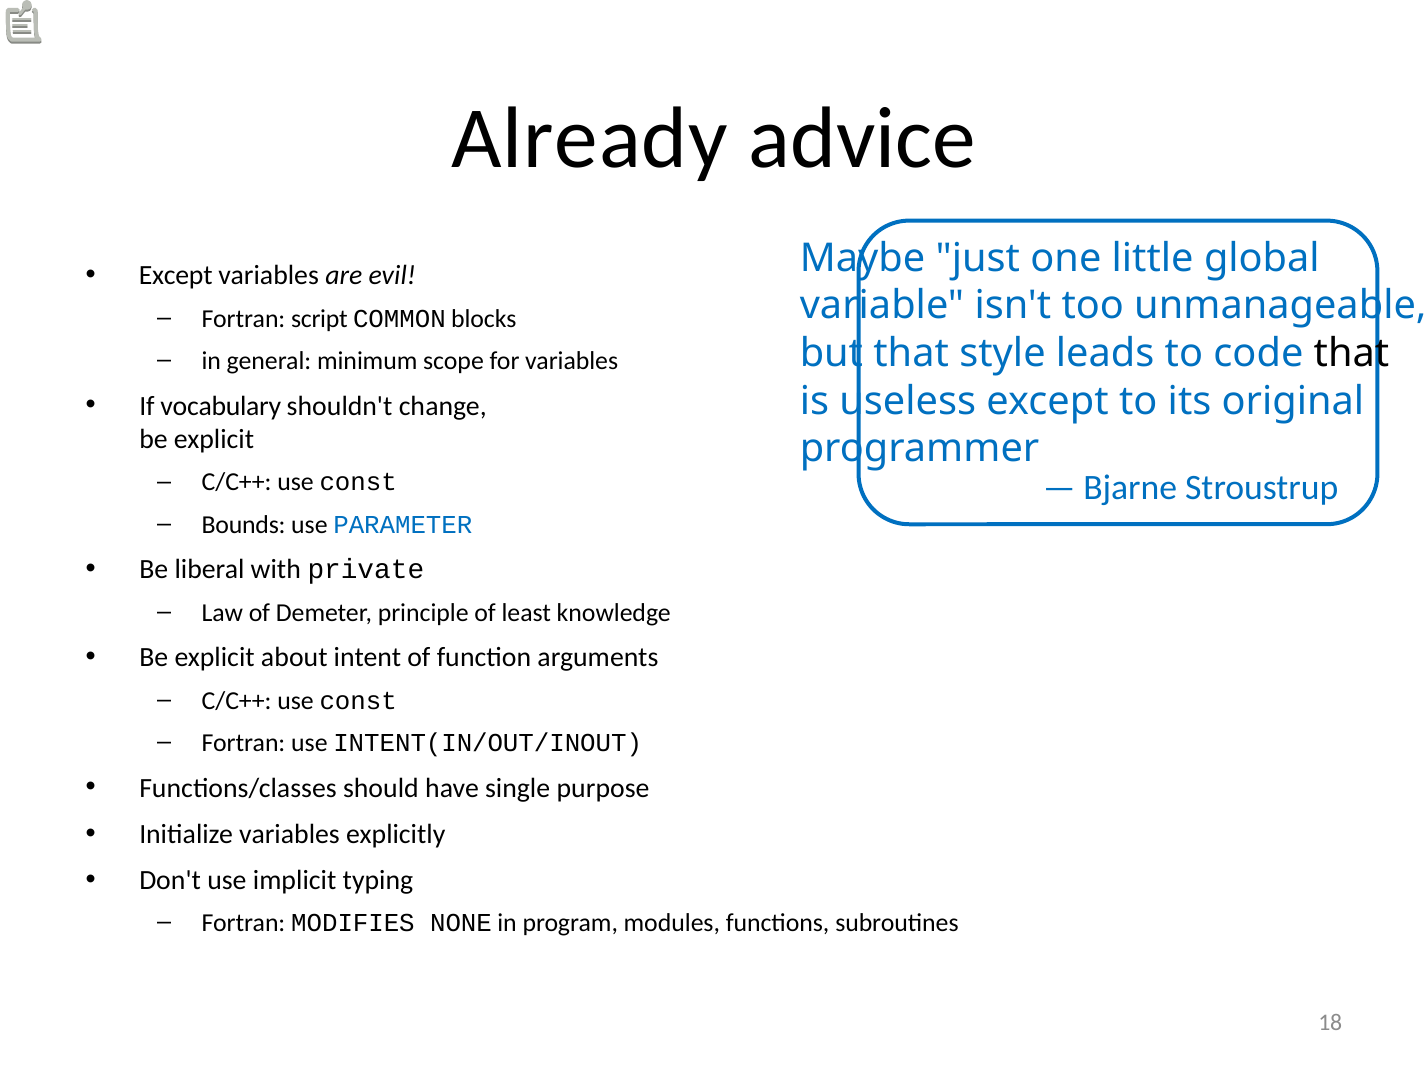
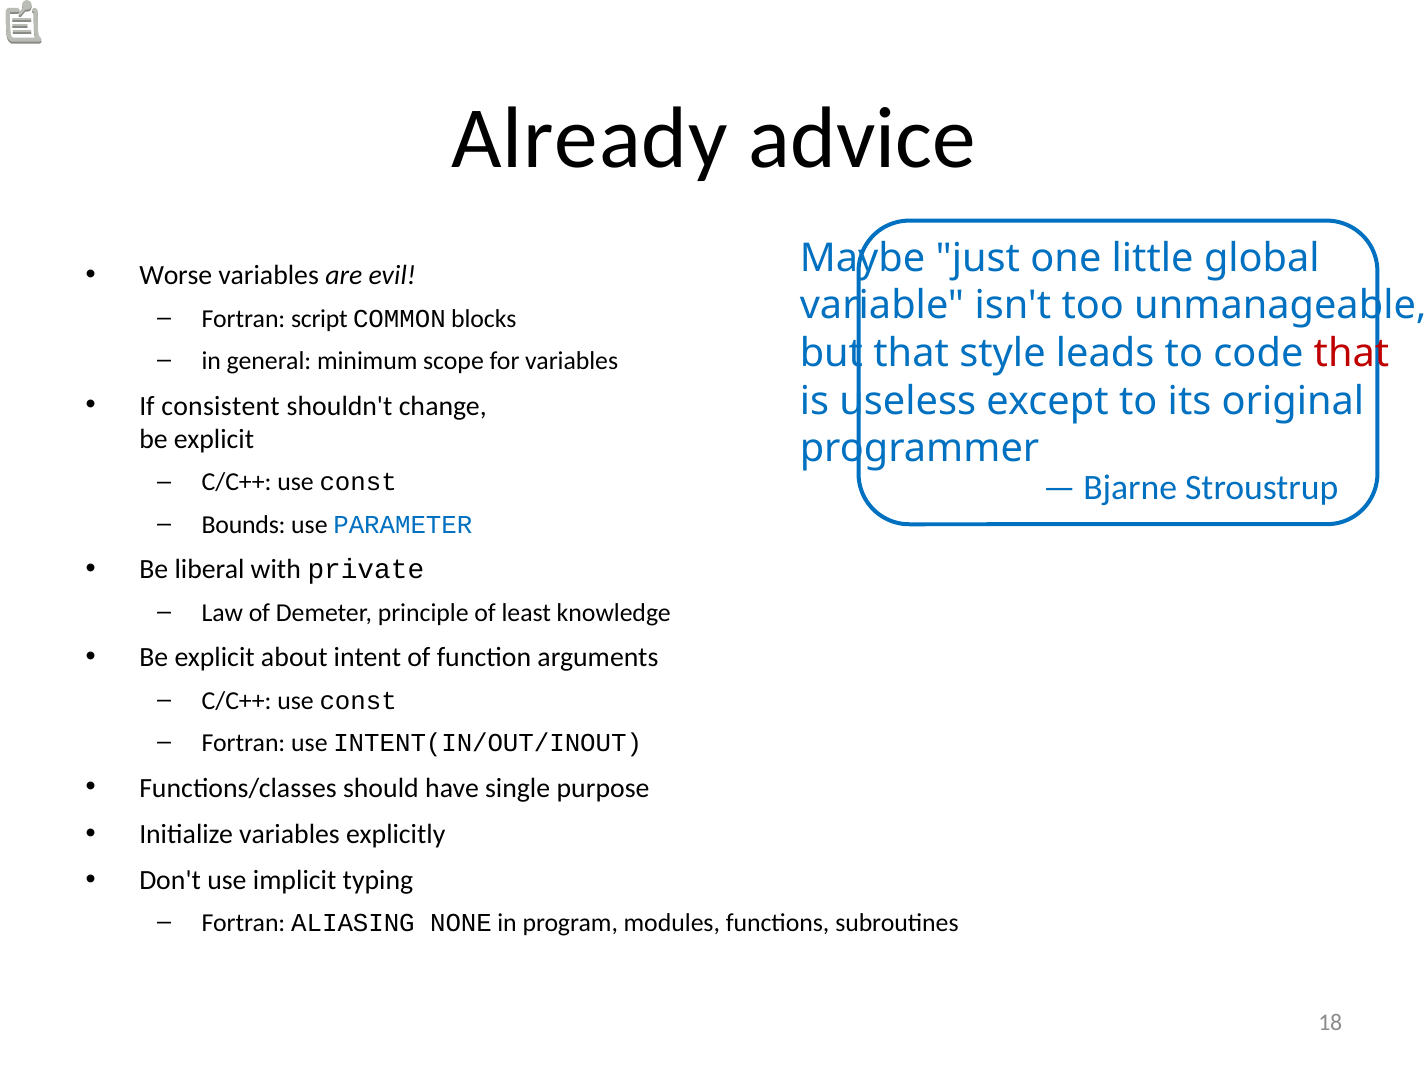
Except: Except -> Worse (176, 276)
that colour: black -> red (1351, 353)
vocabulary: vocabulary -> consistent (221, 406)
MODIFIES: MODIFIES -> ALIASING (353, 923)
